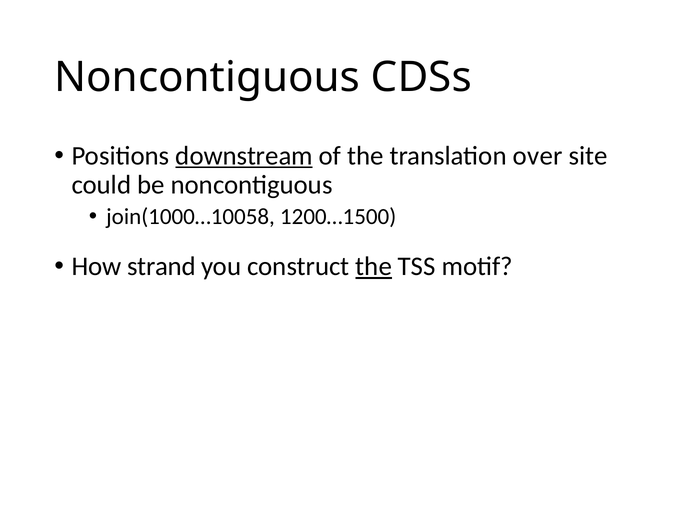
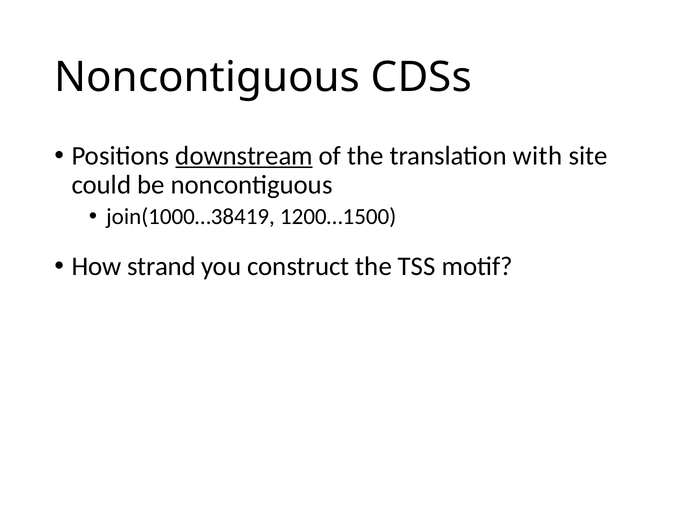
over: over -> with (538, 156)
join(1000…10058: join(1000…10058 -> join(1000…38419 (191, 217)
the underline: present -> none (374, 267)
